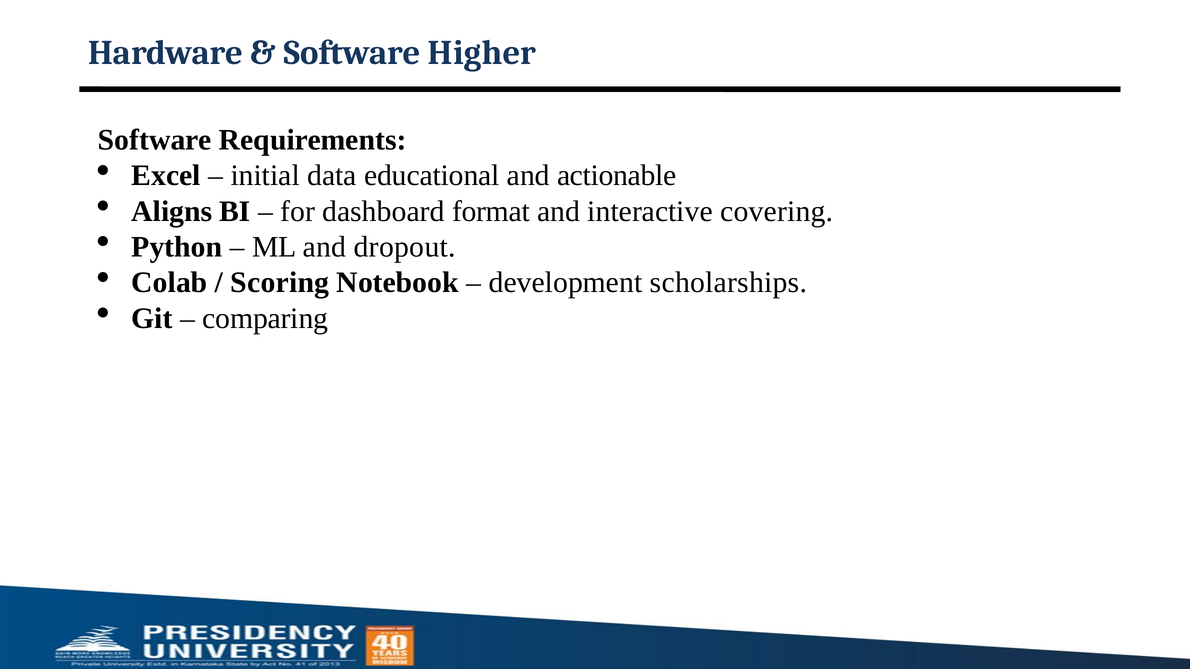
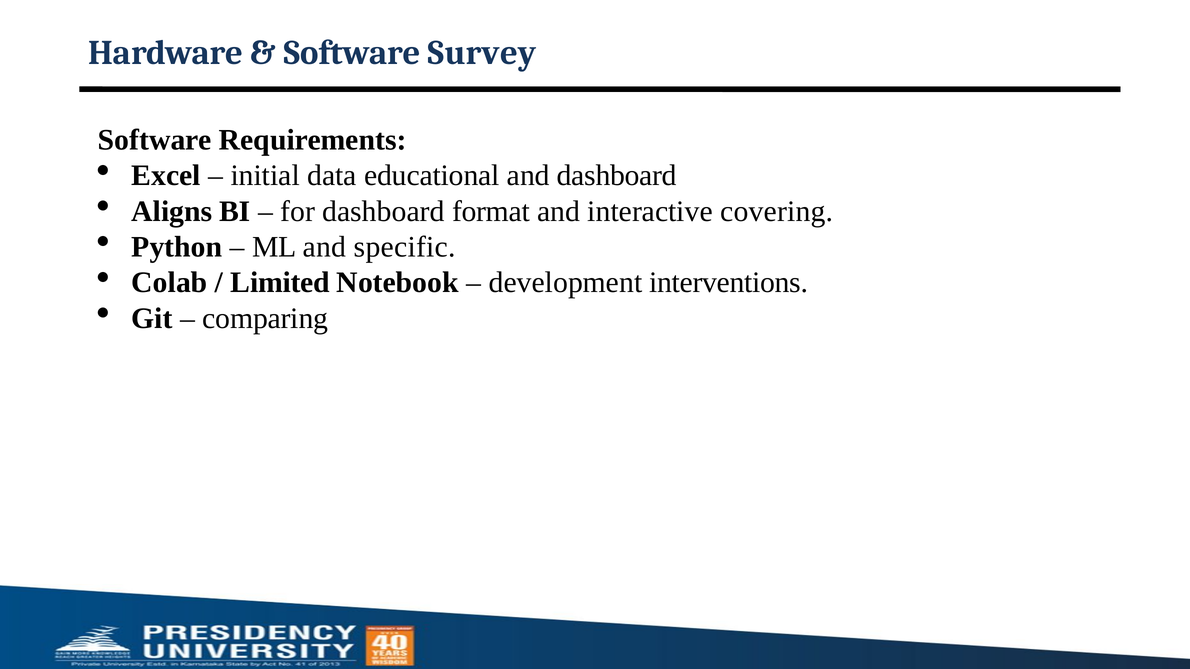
Higher: Higher -> Survey (482, 53)
and actionable: actionable -> dashboard (617, 176)
dropout: dropout -> specific (405, 247)
Scoring: Scoring -> Limited (280, 283)
scholarships: scholarships -> interventions (729, 283)
